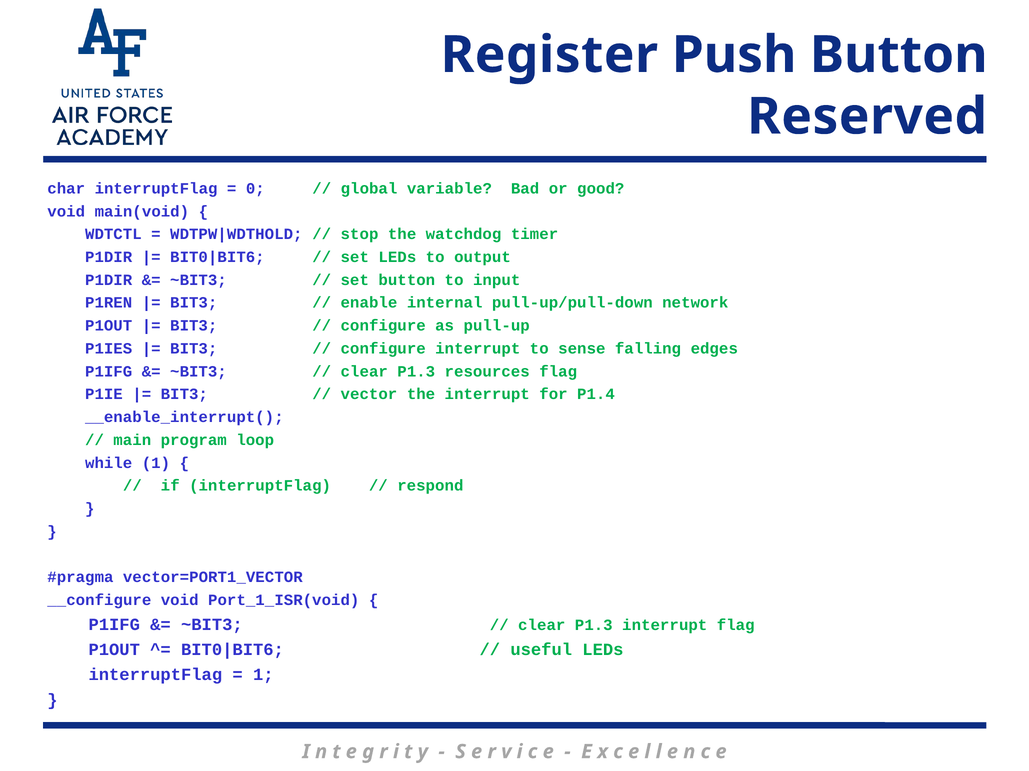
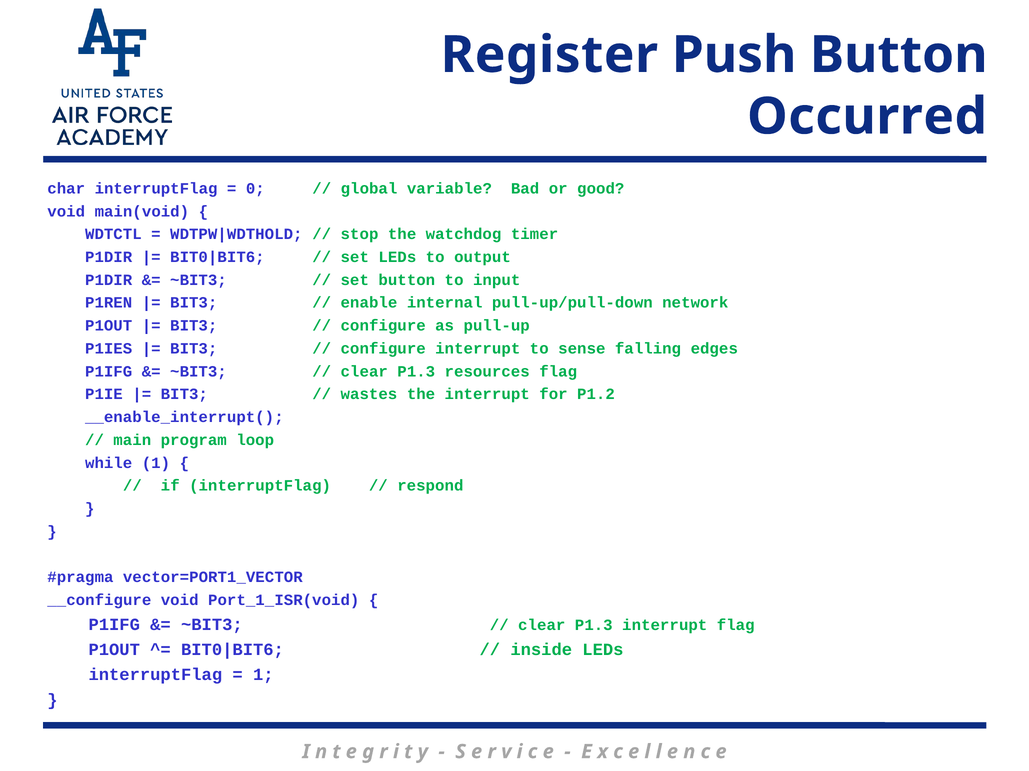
Reserved: Reserved -> Occurred (867, 117)
vector: vector -> wastes (369, 395)
P1.4: P1.4 -> P1.2 (596, 395)
useful: useful -> inside (541, 650)
